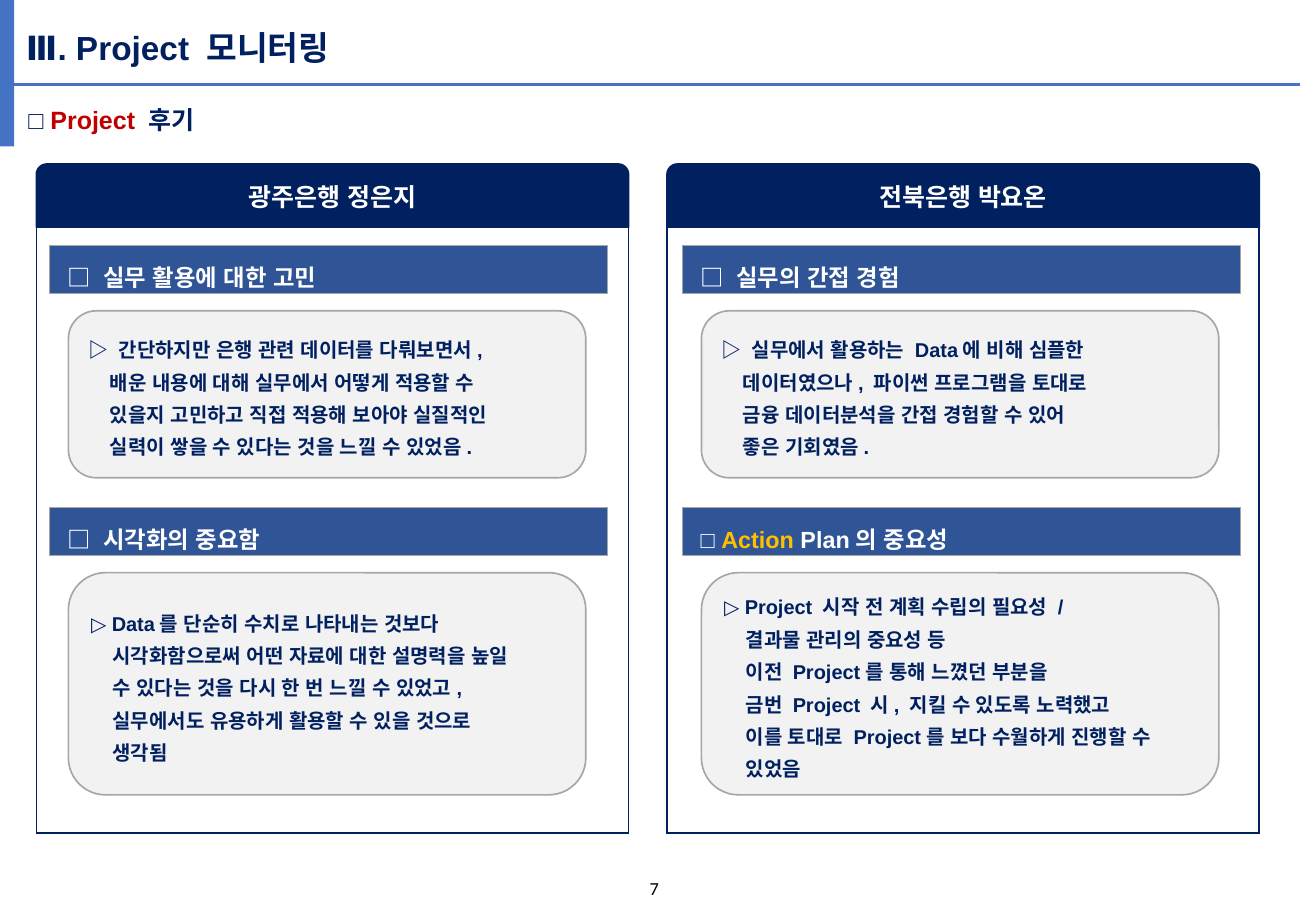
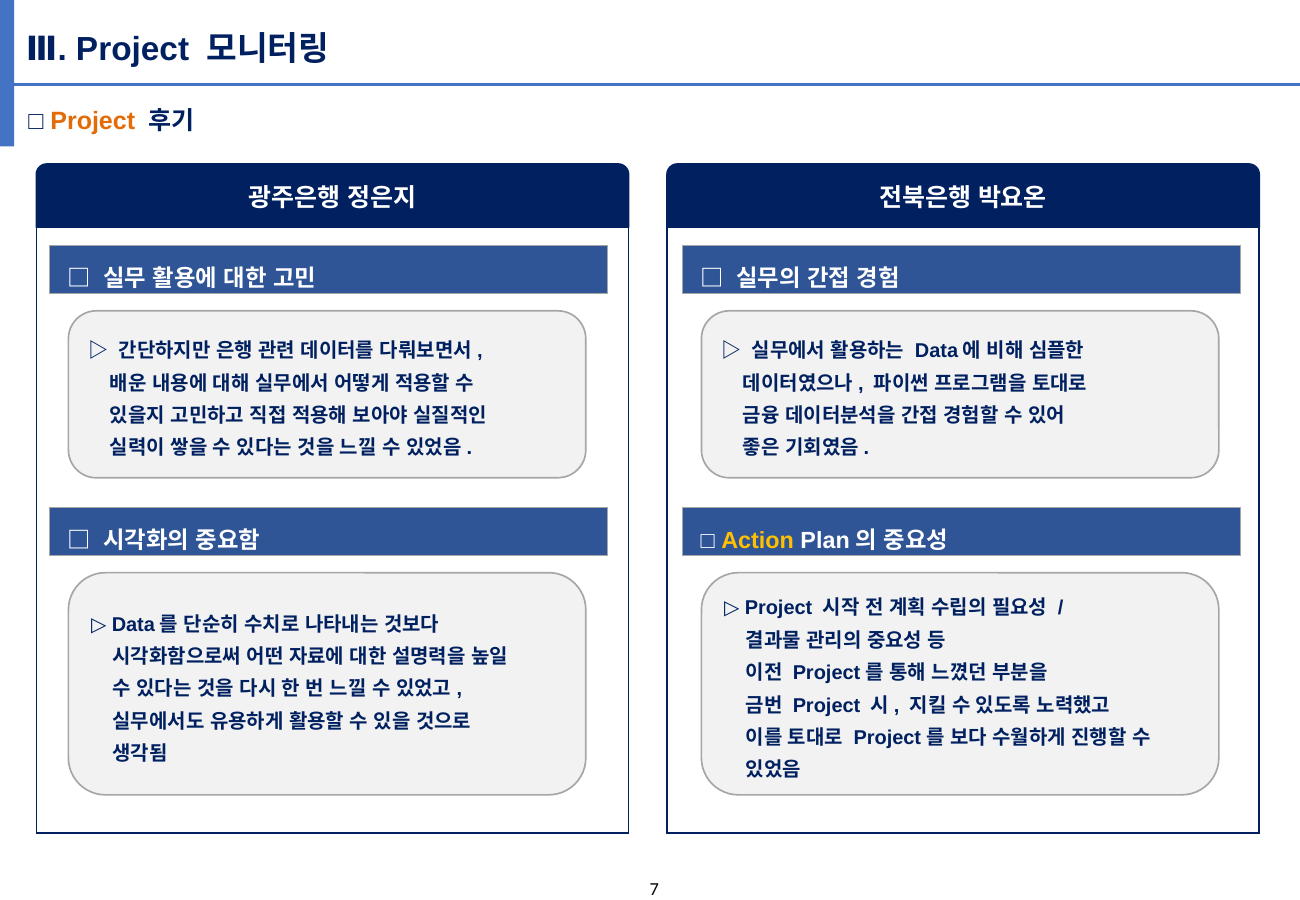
Project colour: red -> orange (93, 121)
